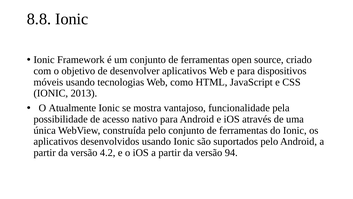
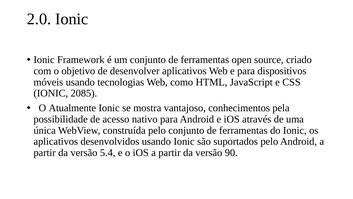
8.8: 8.8 -> 2.0 (39, 19)
2013: 2013 -> 2085 (84, 93)
funcionalidade: funcionalidade -> conhecimentos (239, 108)
4.2: 4.2 -> 5.4 (108, 152)
94: 94 -> 90 (231, 152)
